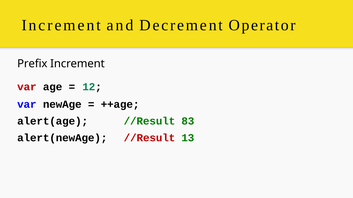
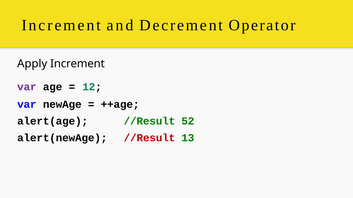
Prefix: Prefix -> Apply (32, 64)
var colour: red -> purple (27, 87)
83: 83 -> 52 (188, 121)
